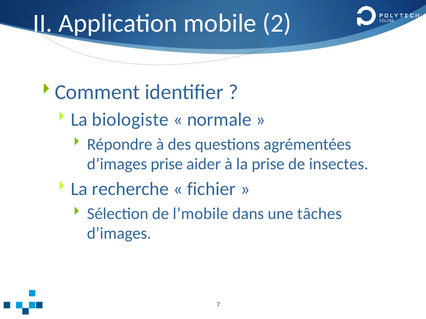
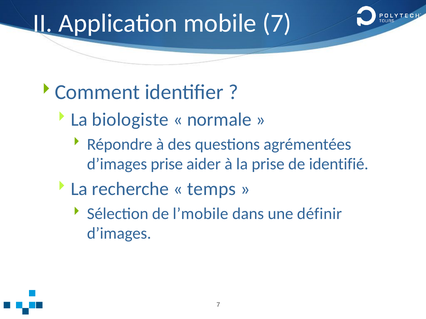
mobile 2: 2 -> 7 (277, 23)
insectes: insectes -> identifié (339, 164)
fichier: fichier -> temps (211, 189)
tâches: tâches -> définir (320, 214)
